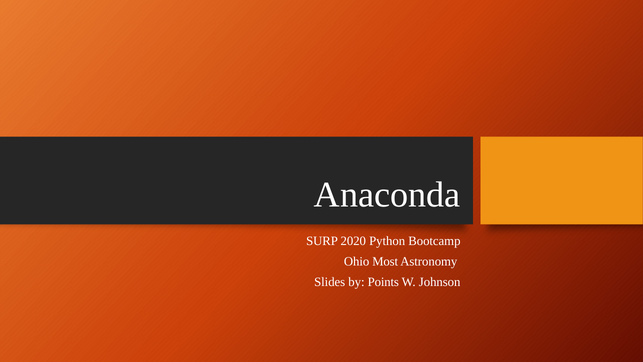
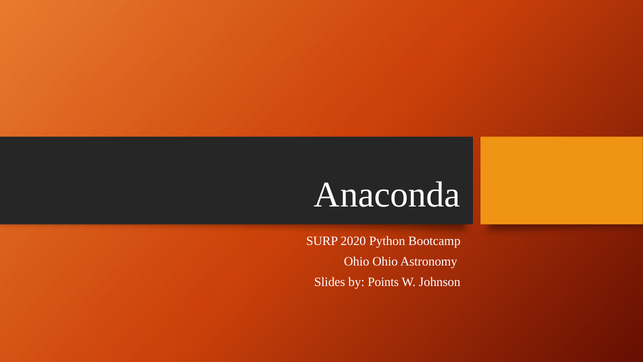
Ohio Most: Most -> Ohio (385, 261)
